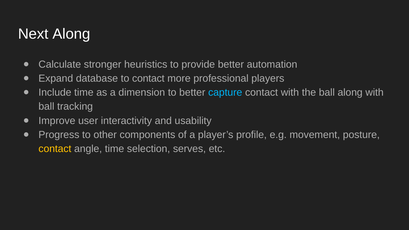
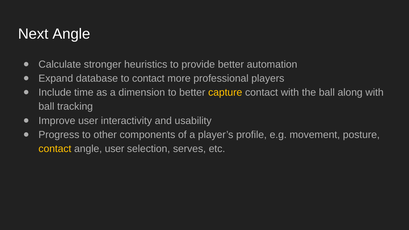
Next Along: Along -> Angle (71, 34)
capture colour: light blue -> yellow (225, 93)
angle time: time -> user (115, 149)
